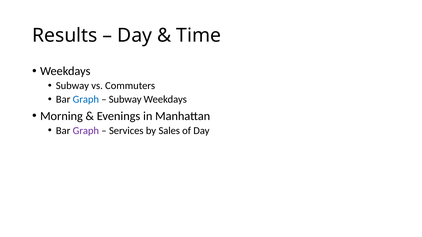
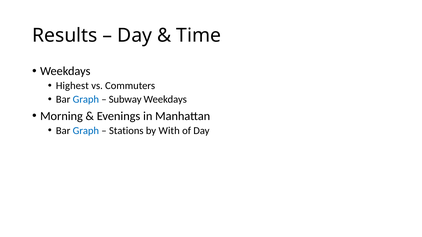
Subway: Subway -> Highest (72, 86)
Graph colour: purple -> blue (86, 131)
Services: Services -> Stations (126, 131)
Sales: Sales -> With (169, 131)
